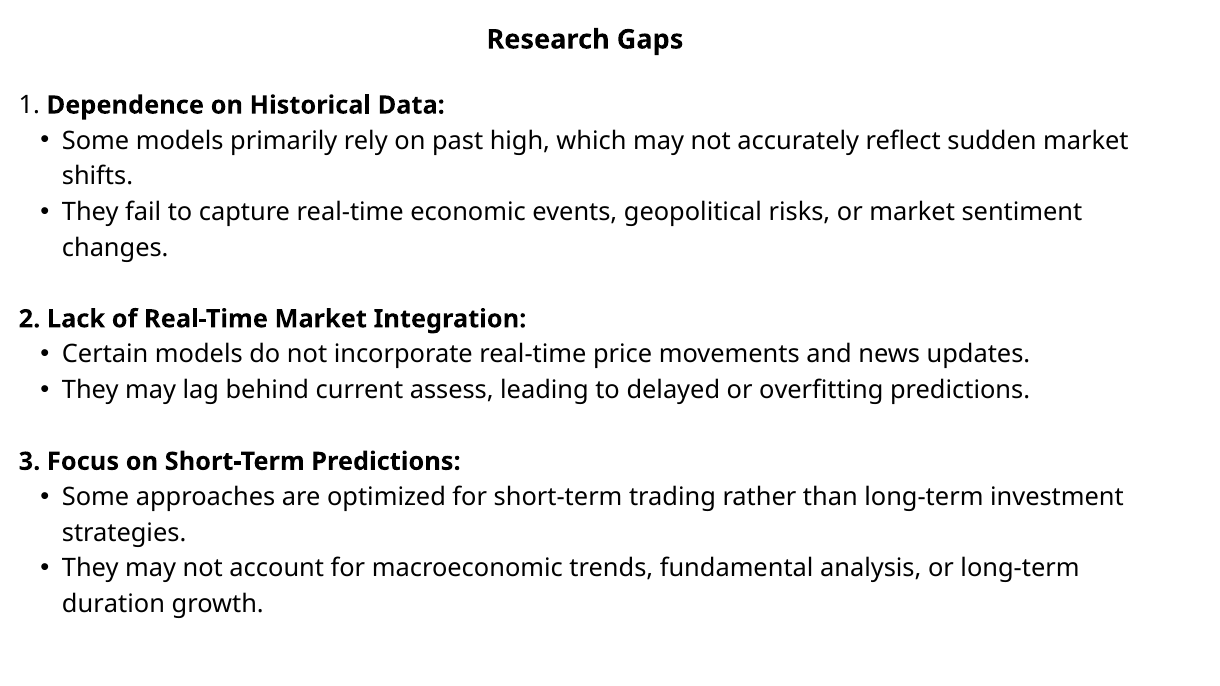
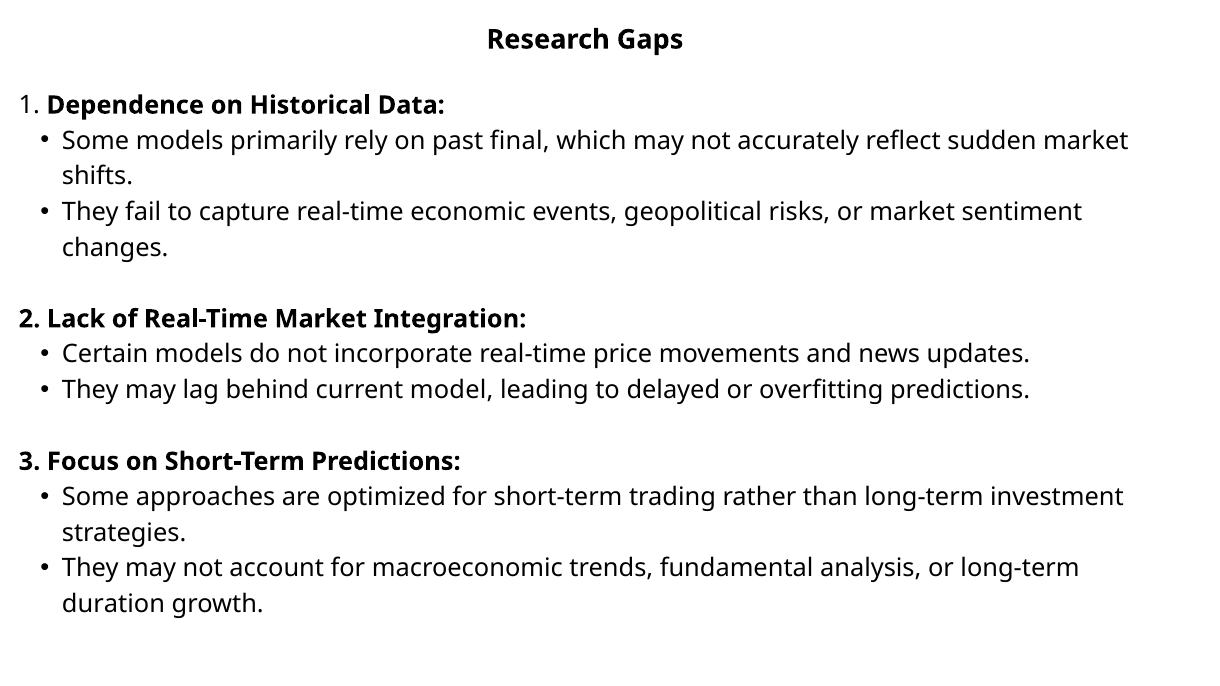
high: high -> final (520, 141)
assess: assess -> model (452, 390)
